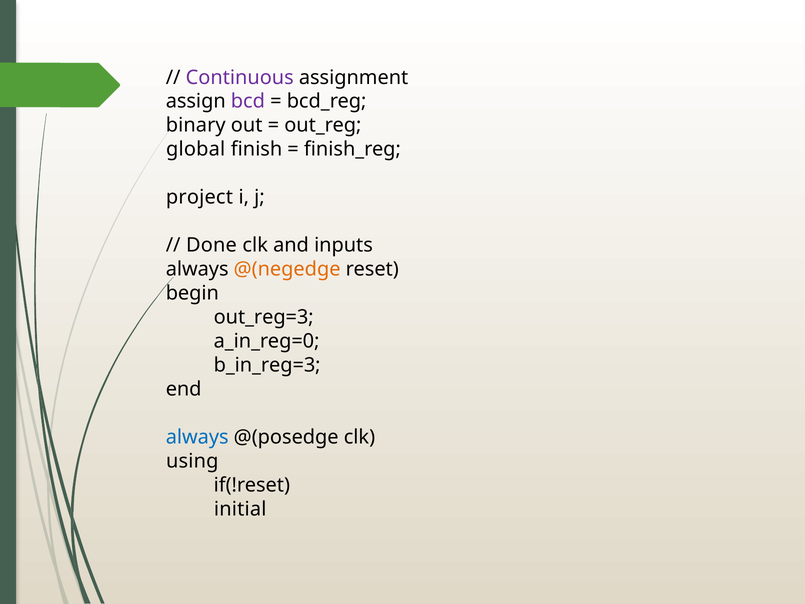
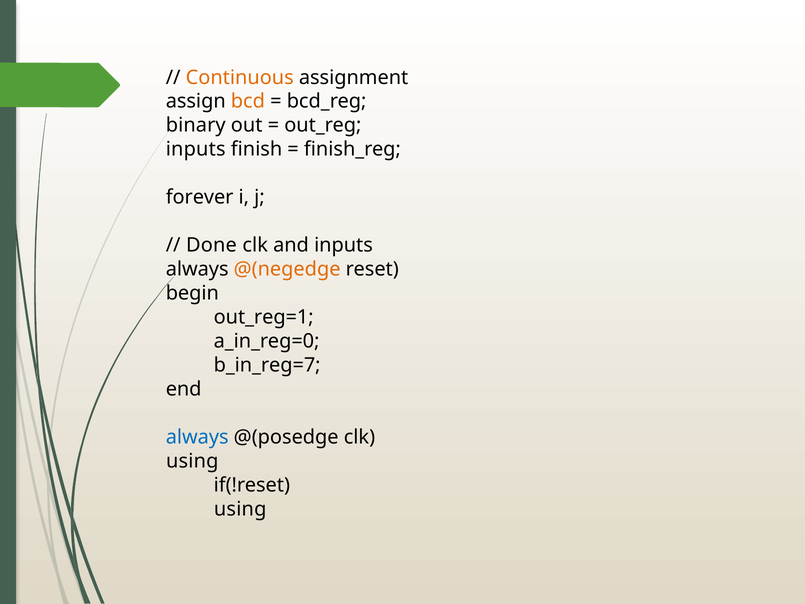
Continuous colour: purple -> orange (240, 77)
bcd colour: purple -> orange (248, 101)
global: global -> inputs (196, 149)
project: project -> forever (200, 197)
out_reg=3: out_reg=3 -> out_reg=1 (264, 317)
b_in_reg=3: b_in_reg=3 -> b_in_reg=7 (267, 365)
initial: initial -> using (240, 509)
